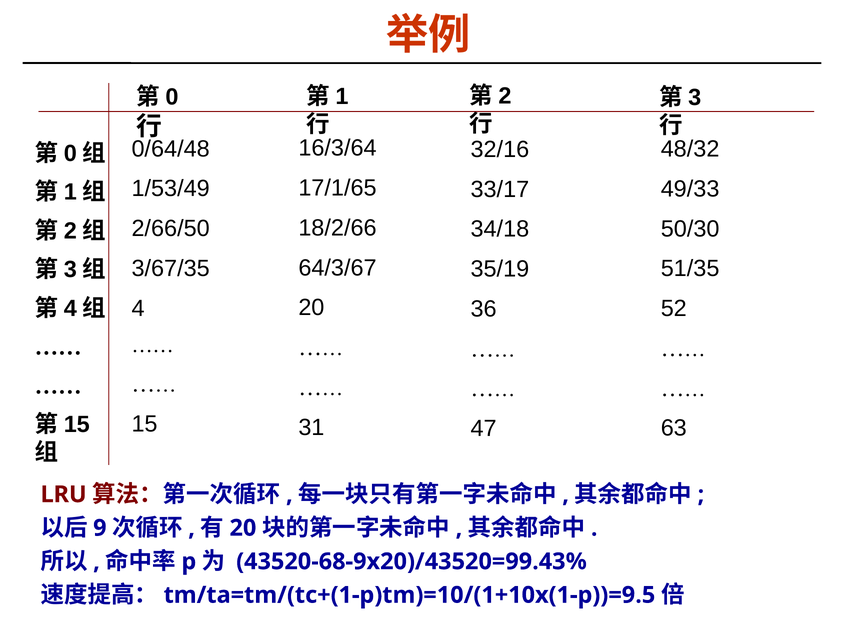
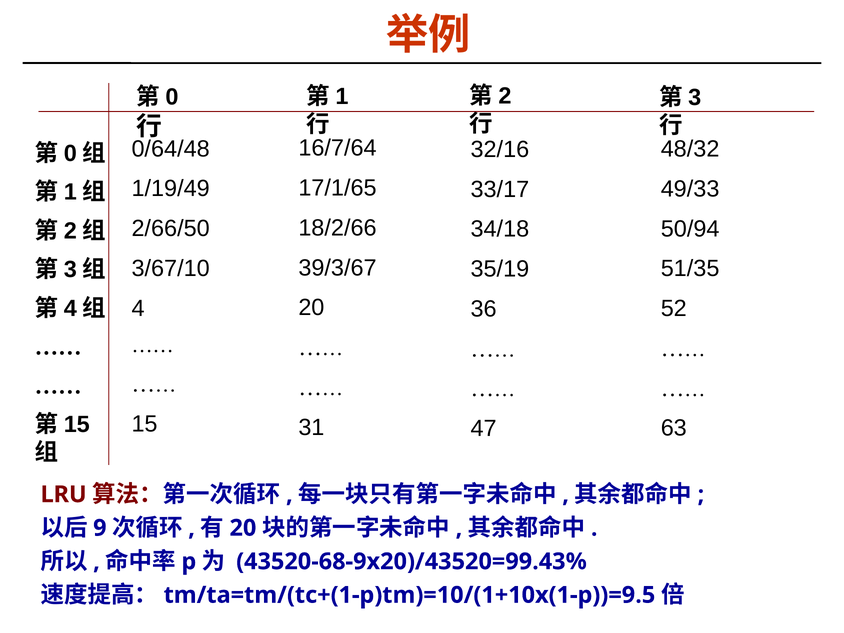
16/3/64: 16/3/64 -> 16/7/64 (337, 148)
1/53/49: 1/53/49 -> 1/19/49 (171, 189)
50/30: 50/30 -> 50/94 (690, 229)
64/3/67: 64/3/67 -> 39/3/67 (337, 268)
3/67/35: 3/67/35 -> 3/67/10 (171, 268)
